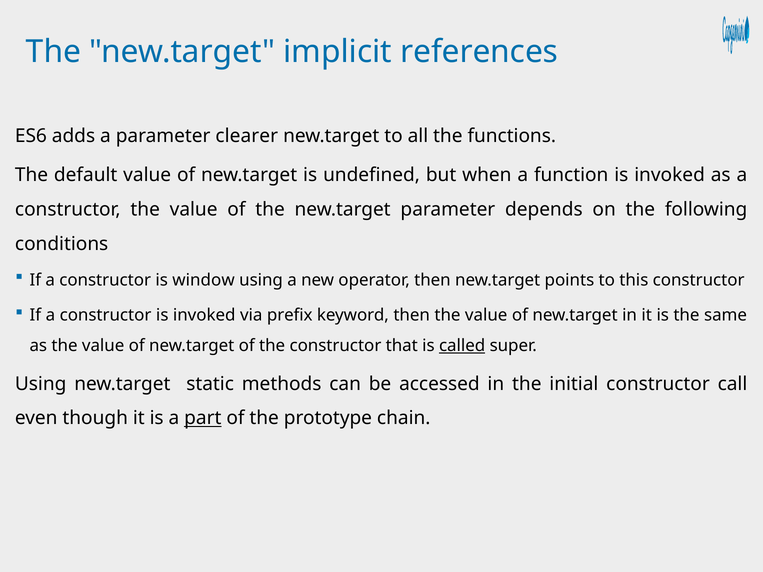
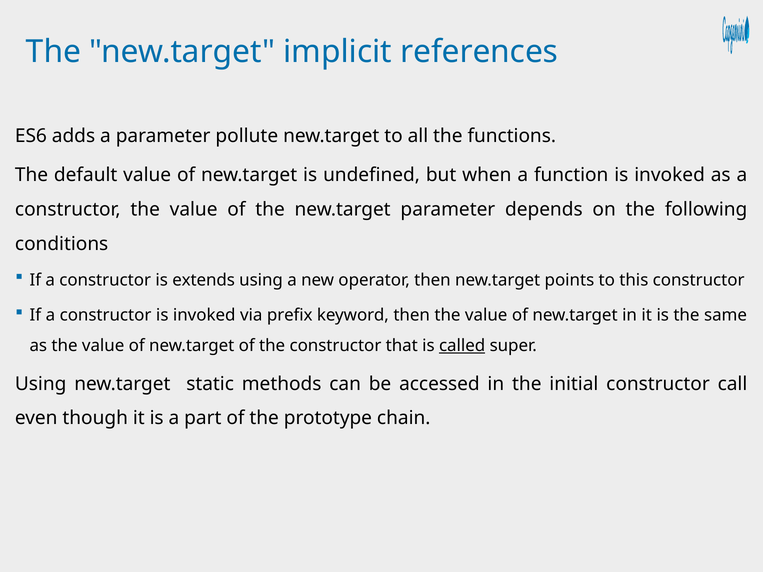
clearer: clearer -> pollute (247, 136)
window: window -> extends (204, 280)
part underline: present -> none (203, 418)
